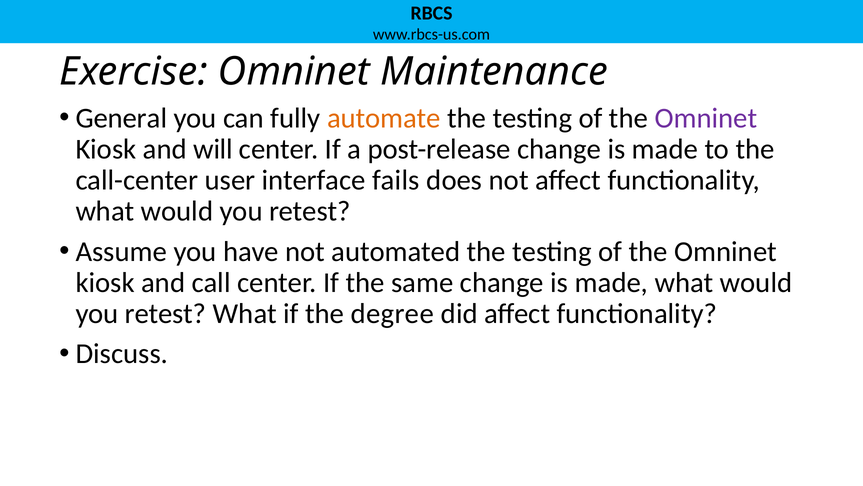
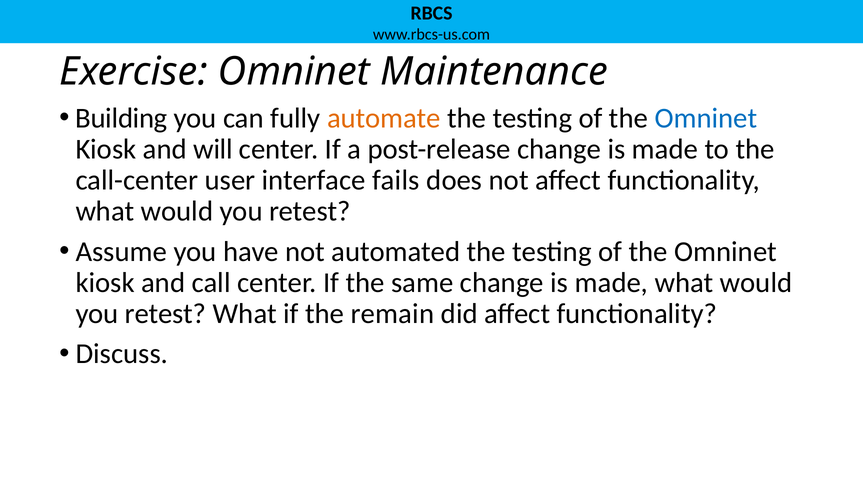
General: General -> Building (121, 118)
Omninet colour: purple -> blue (706, 118)
degree: degree -> remain (392, 313)
